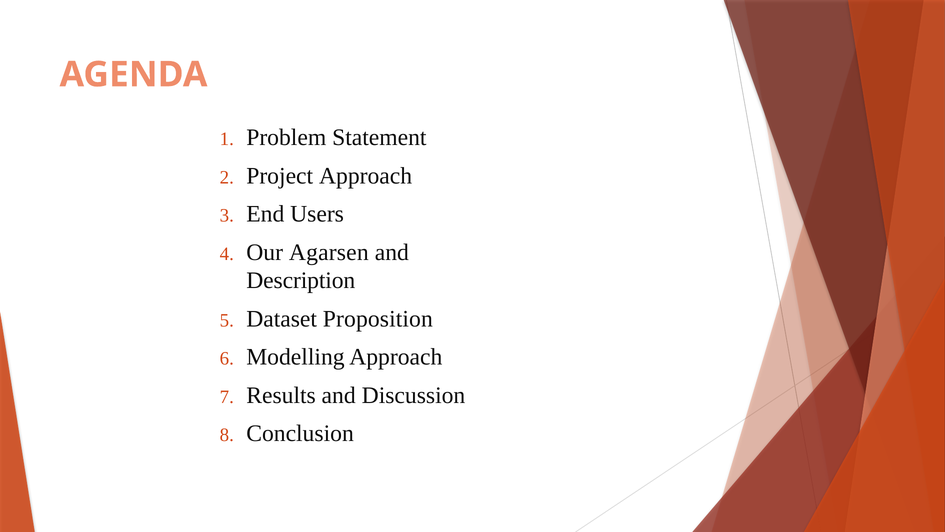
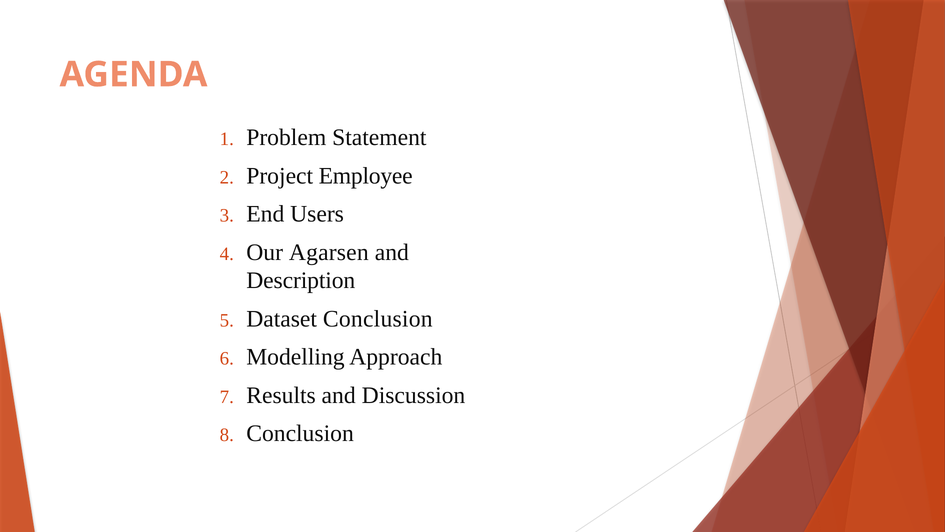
Project Approach: Approach -> Employee (366, 176)
Dataset Proposition: Proposition -> Conclusion (378, 319)
